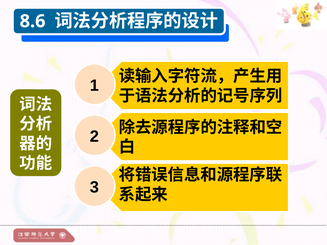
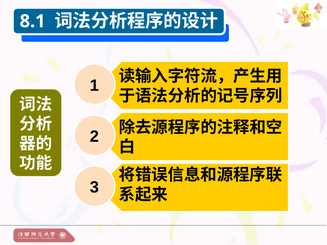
8.6: 8.6 -> 8.1 (33, 21)
